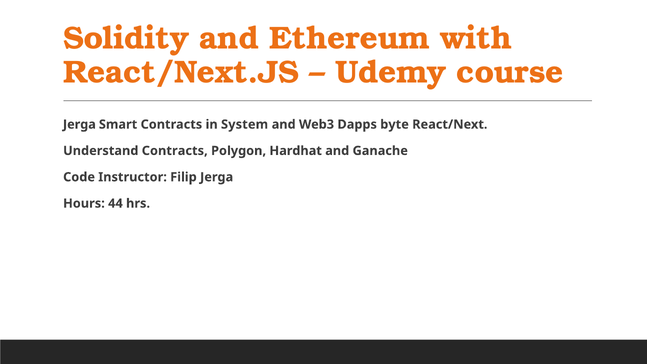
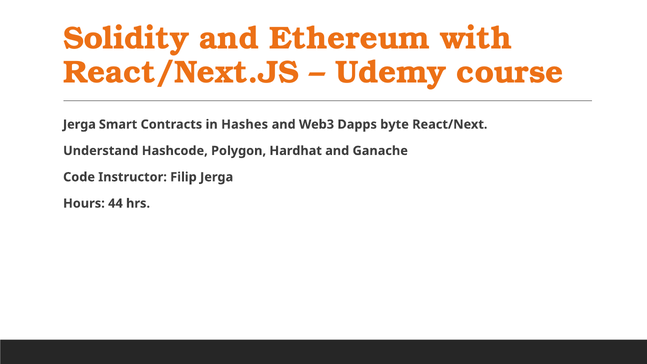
System: System -> Hashes (245, 124)
Understand Contracts: Contracts -> Hashcode (175, 151)
